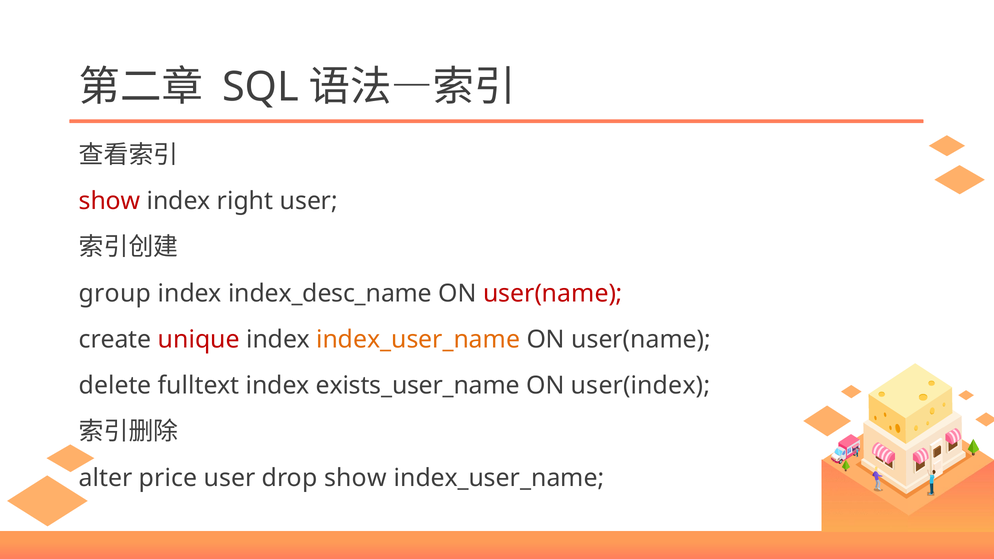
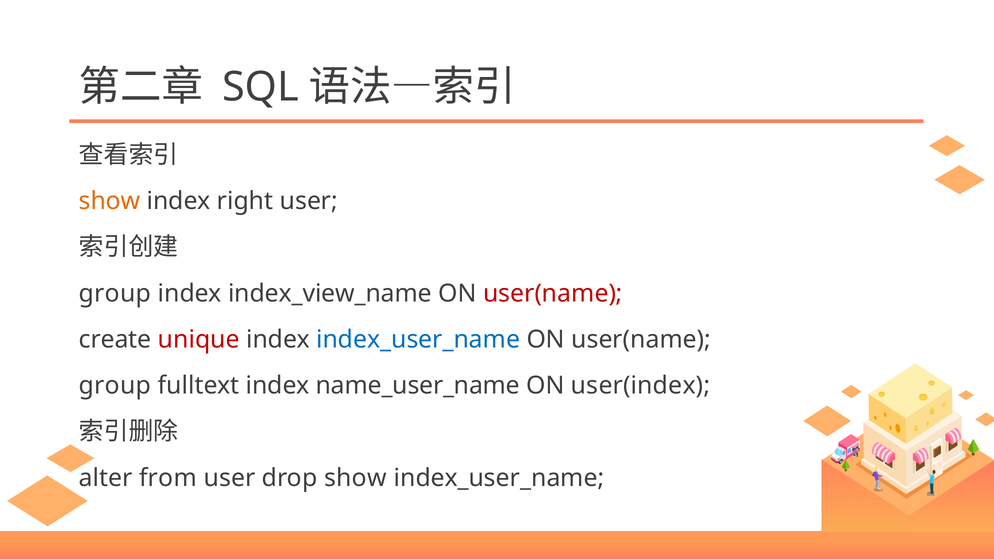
show colour: red -> orange (110, 201)
index_desc_name: index_desc_name -> index_view_name (330, 293)
index_user_name colour: orange -> blue (418, 340)
delete: delete -> group (115, 386)
exists_user_name: exists_user_name -> name_user_name (418, 386)
price: price -> from (168, 478)
